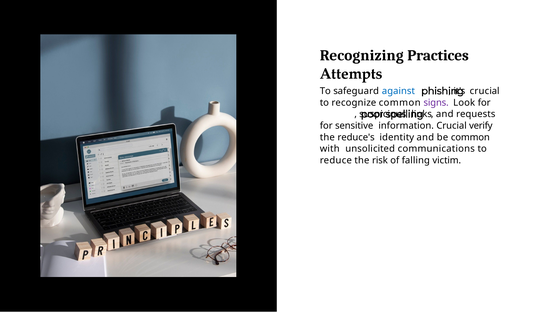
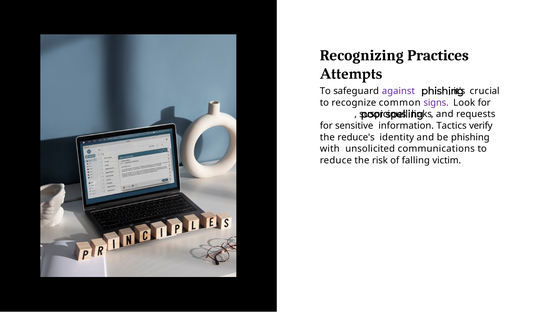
against colour: blue -> purple (398, 91)
information Crucial: Crucial -> Tactics (452, 126)
be common: common -> phishing (470, 137)
